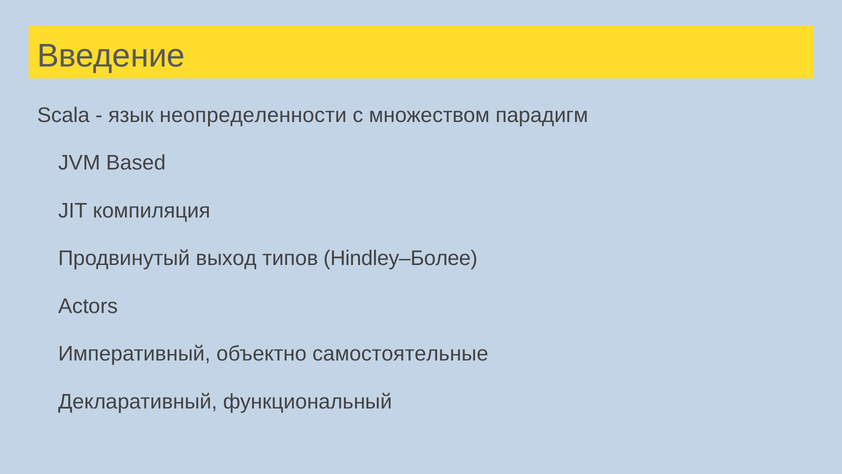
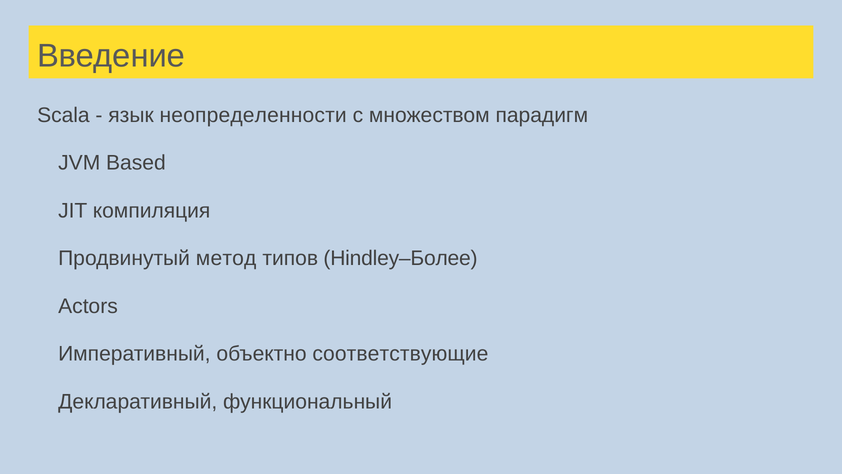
выход: выход -> метод (226, 258)
самостоятельные: самостоятельные -> соответствующие (400, 354)
